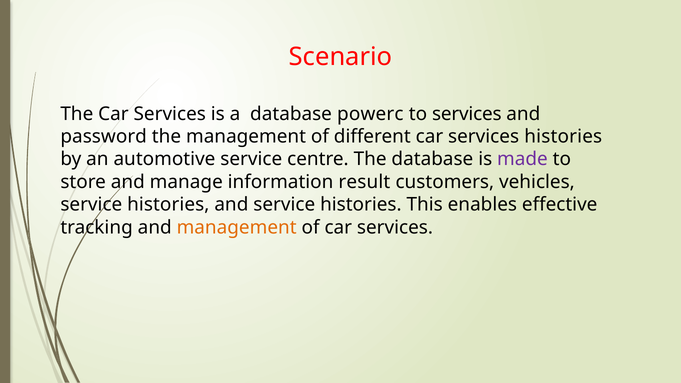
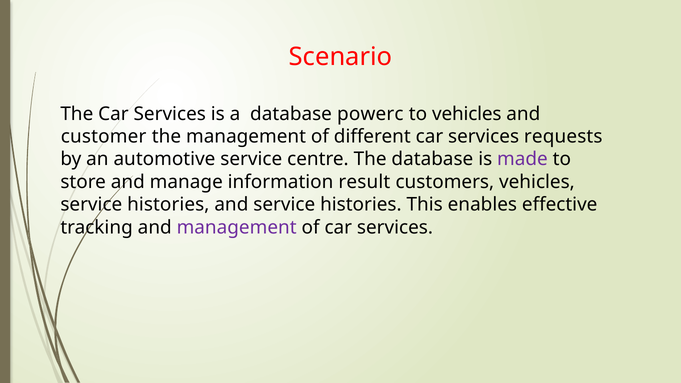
to services: services -> vehicles (467, 114)
password: password -> customer (104, 137)
services histories: histories -> requests (563, 137)
management colour: orange -> purple (237, 227)
